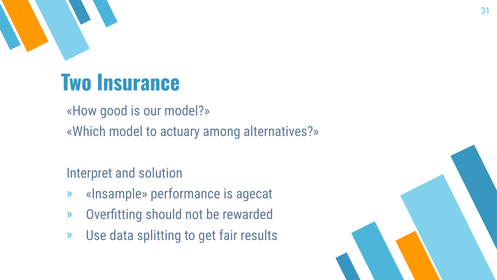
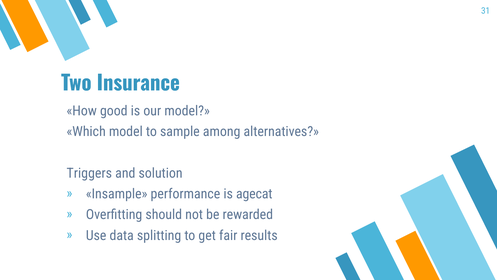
actuary: actuary -> sample (180, 132)
Interpret: Interpret -> Triggers (89, 173)
